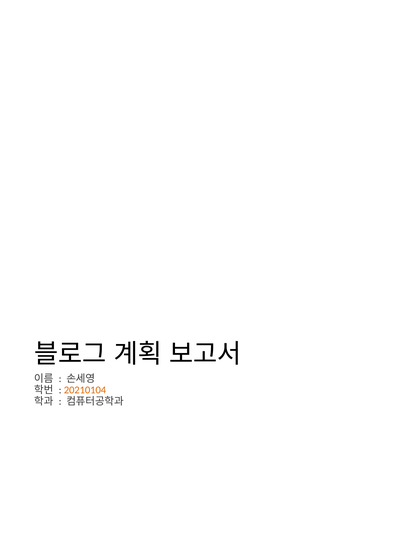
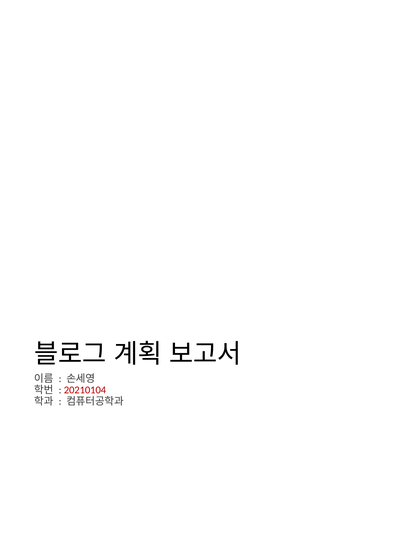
20210104 colour: orange -> red (85, 390)
